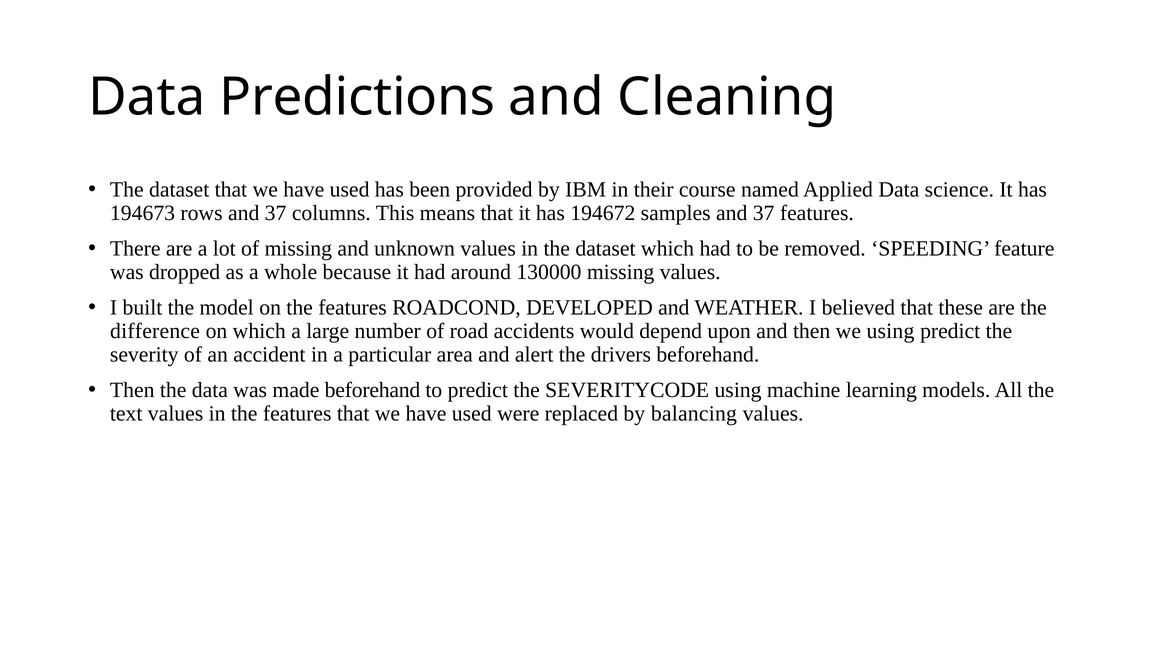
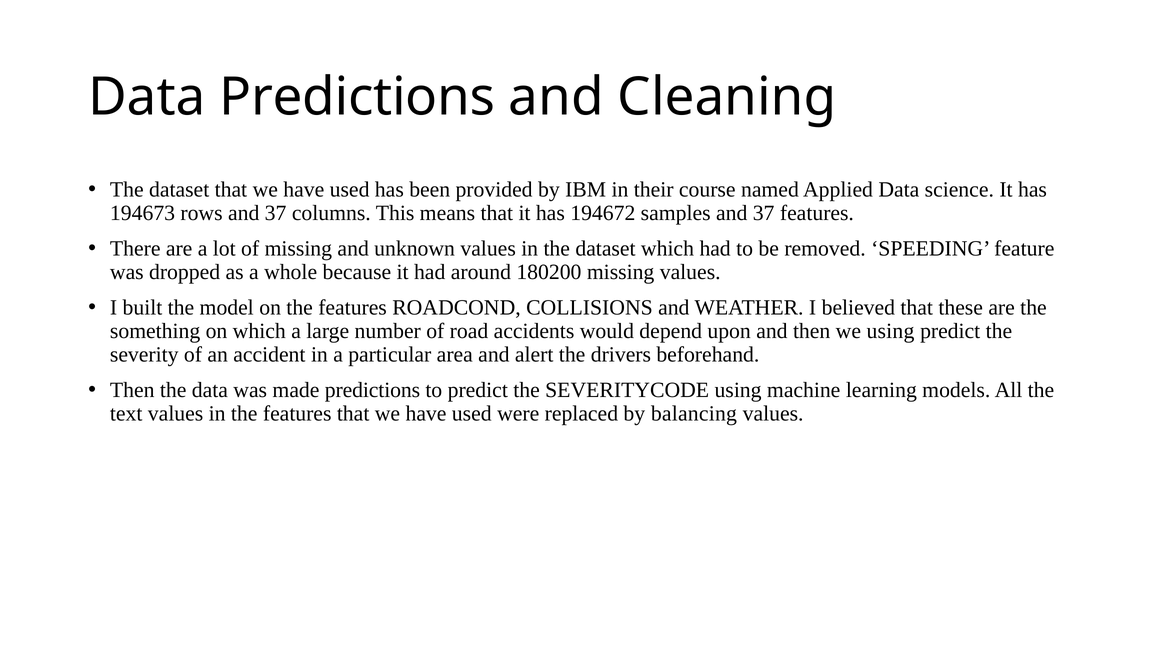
130000: 130000 -> 180200 (549, 272)
DEVELOPED: DEVELOPED -> COLLISIONS (589, 307)
difference: difference -> something (155, 331)
made beforehand: beforehand -> predictions (372, 390)
